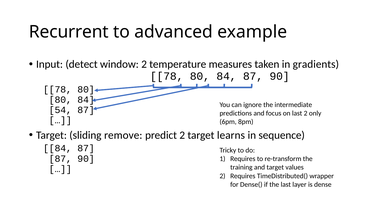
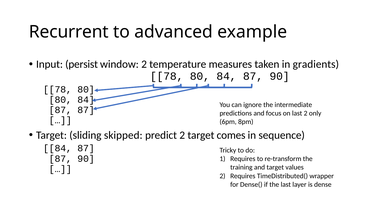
detect: detect -> persist (82, 64)
54: 54 -> 87 (60, 110)
remove: remove -> skipped (123, 135)
learns: learns -> comes (231, 135)
